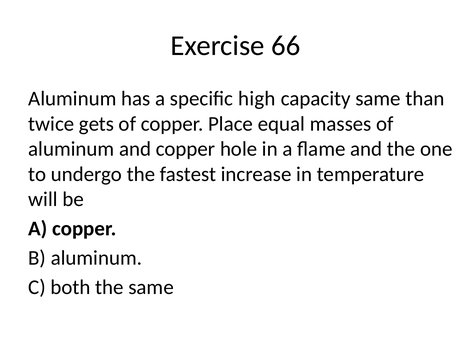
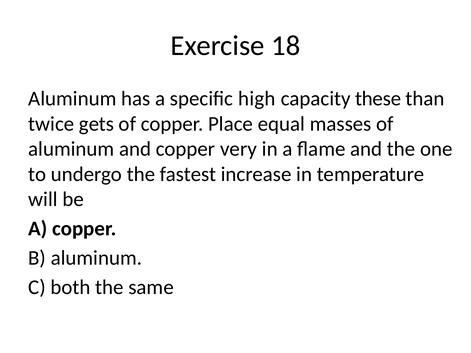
66: 66 -> 18 (286, 46)
capacity same: same -> these (378, 99)
hole: hole -> very (239, 149)
